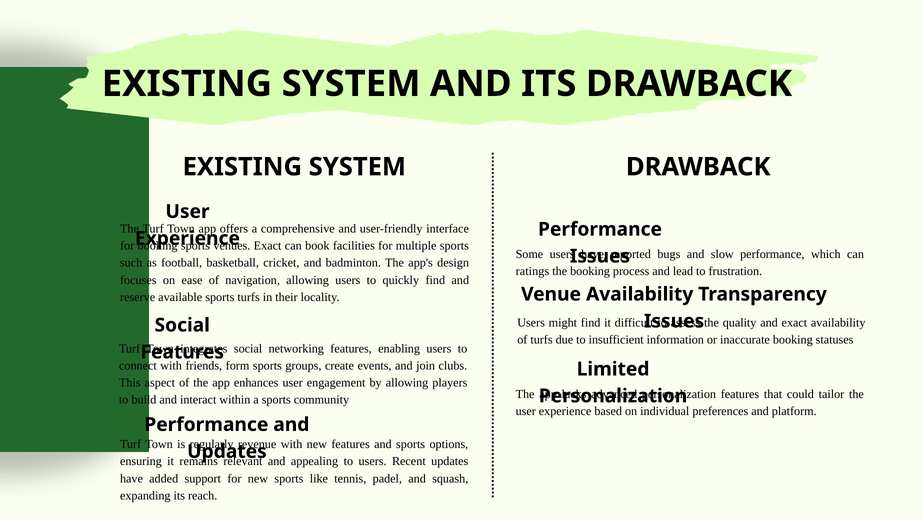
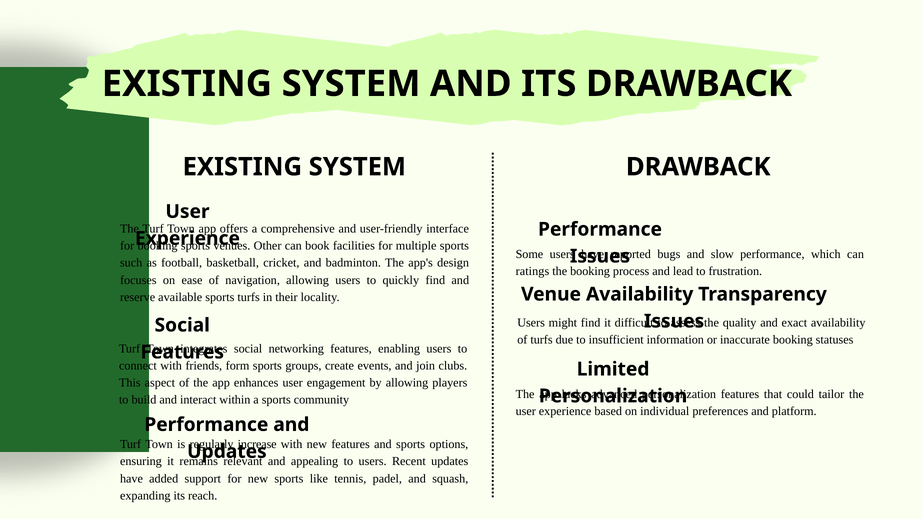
Exact: Exact -> Other (268, 246)
revenue: revenue -> increase (257, 444)
